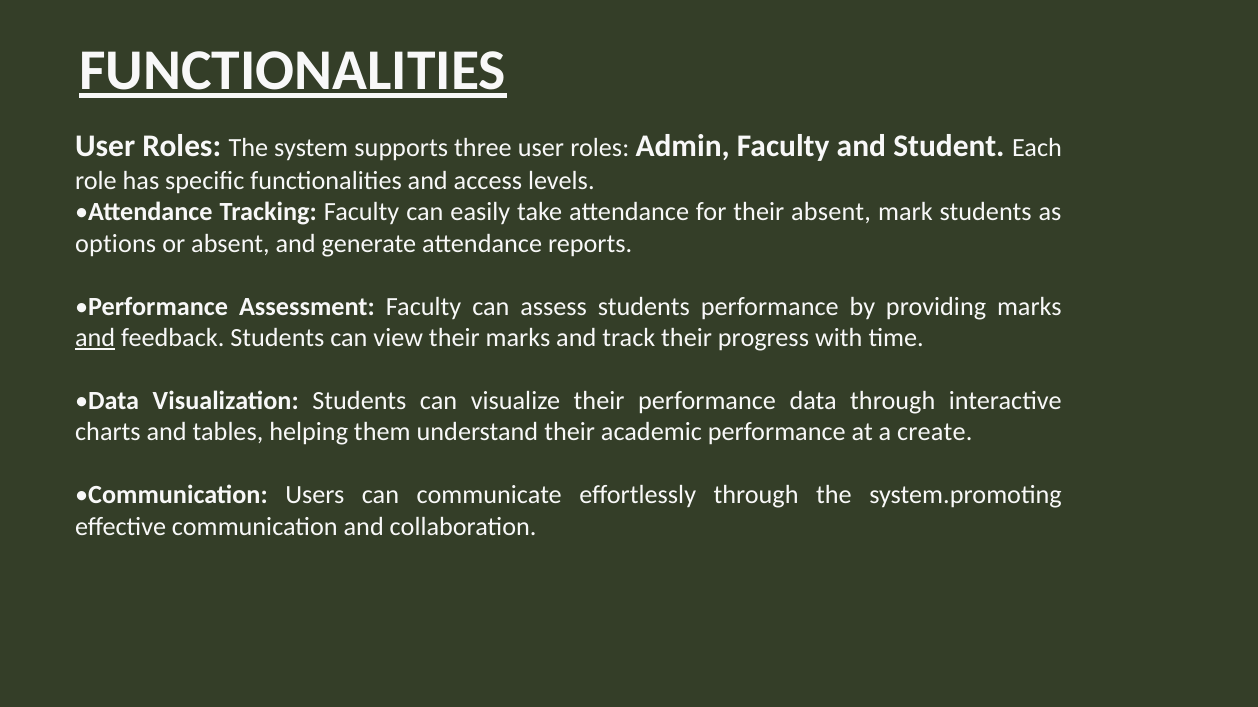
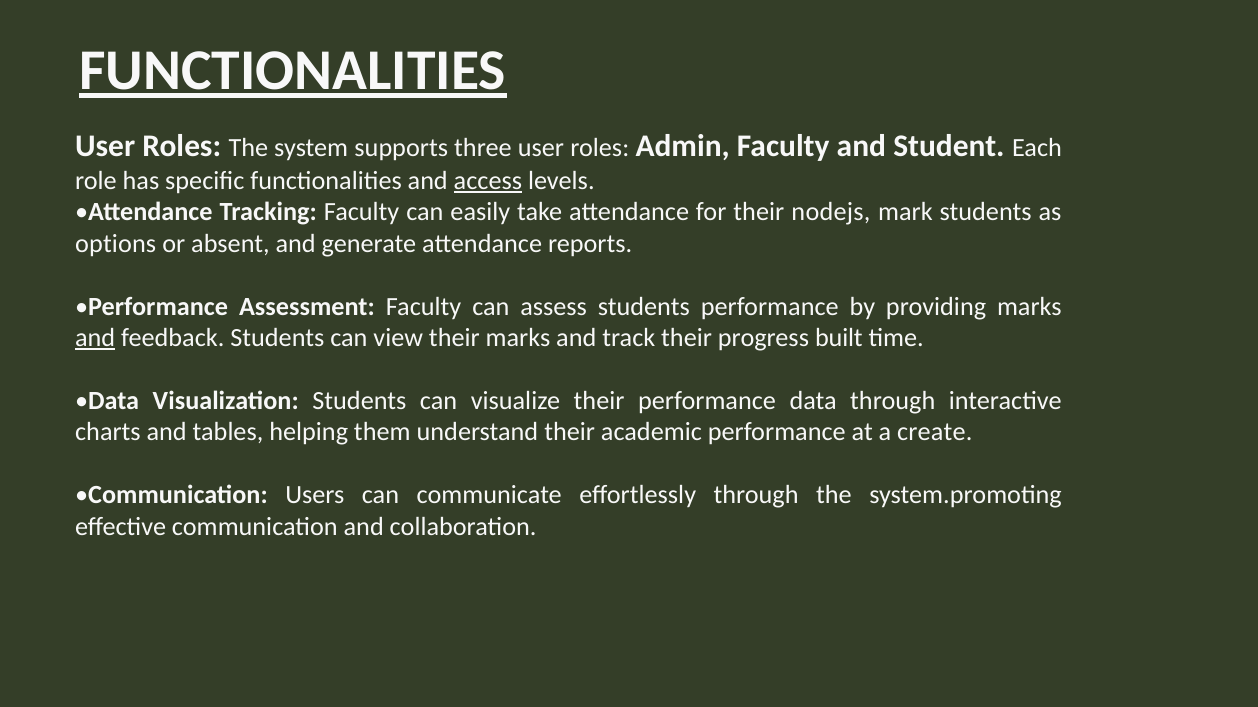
access underline: none -> present (488, 181)
their absent: absent -> nodejs (831, 212)
with: with -> built (839, 338)
